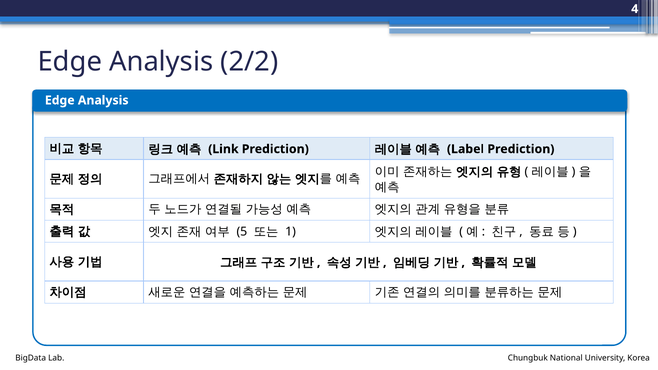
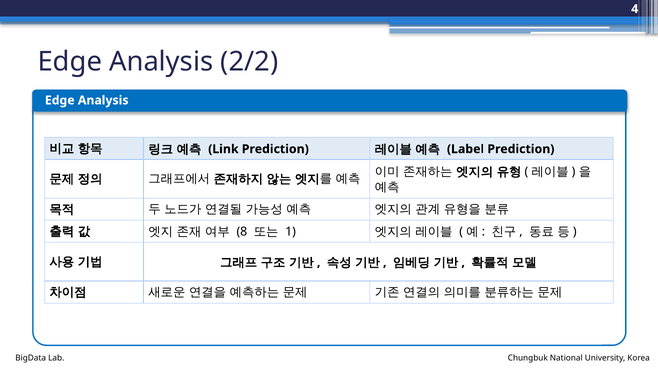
5: 5 -> 8 (242, 232)
